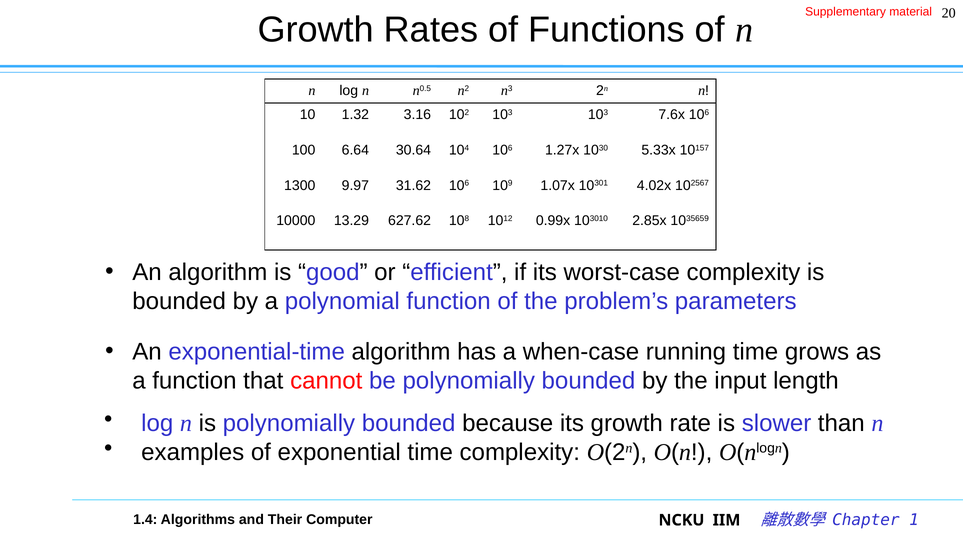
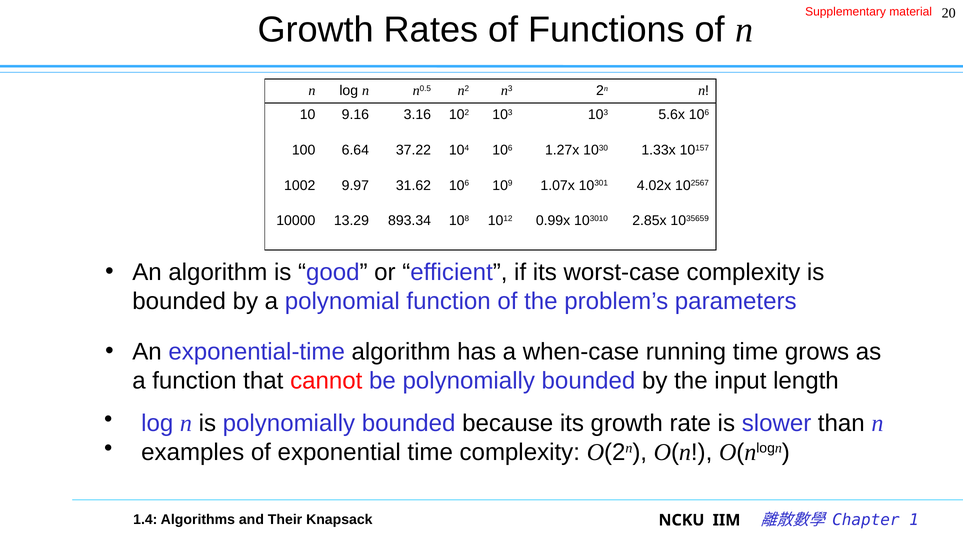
1.32: 1.32 -> 9.16 (355, 115)
7.6x: 7.6x -> 5.6x (672, 115)
30.64: 30.64 -> 37.22 (413, 150)
5.33x: 5.33x -> 1.33x (659, 150)
1300: 1300 -> 1002 (300, 185)
627.62: 627.62 -> 893.34 (410, 221)
Computer: Computer -> Knapsack (339, 519)
